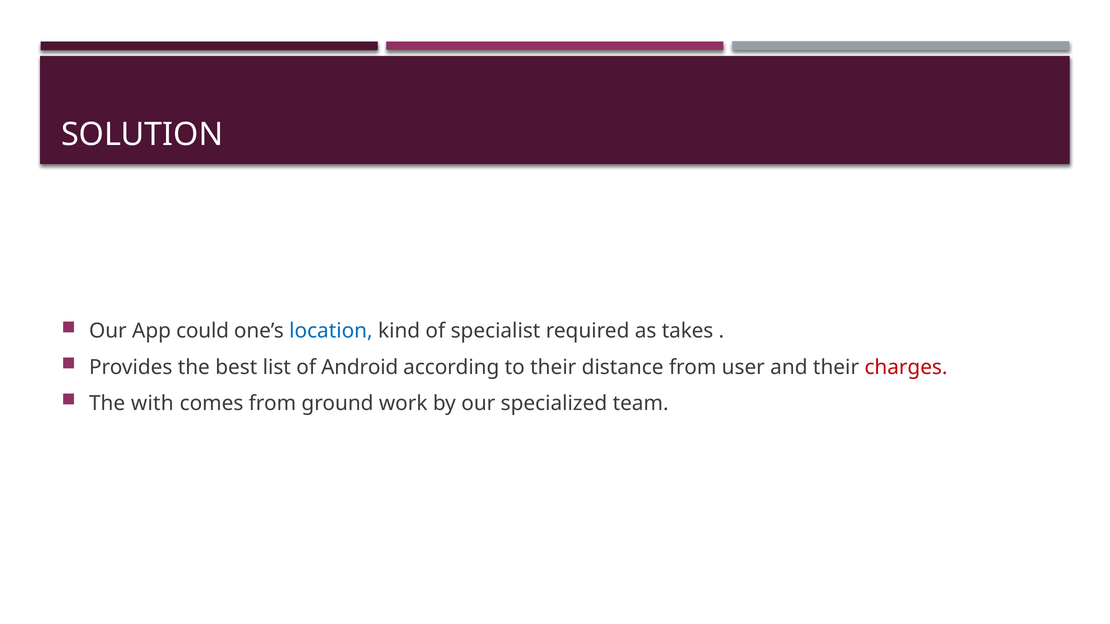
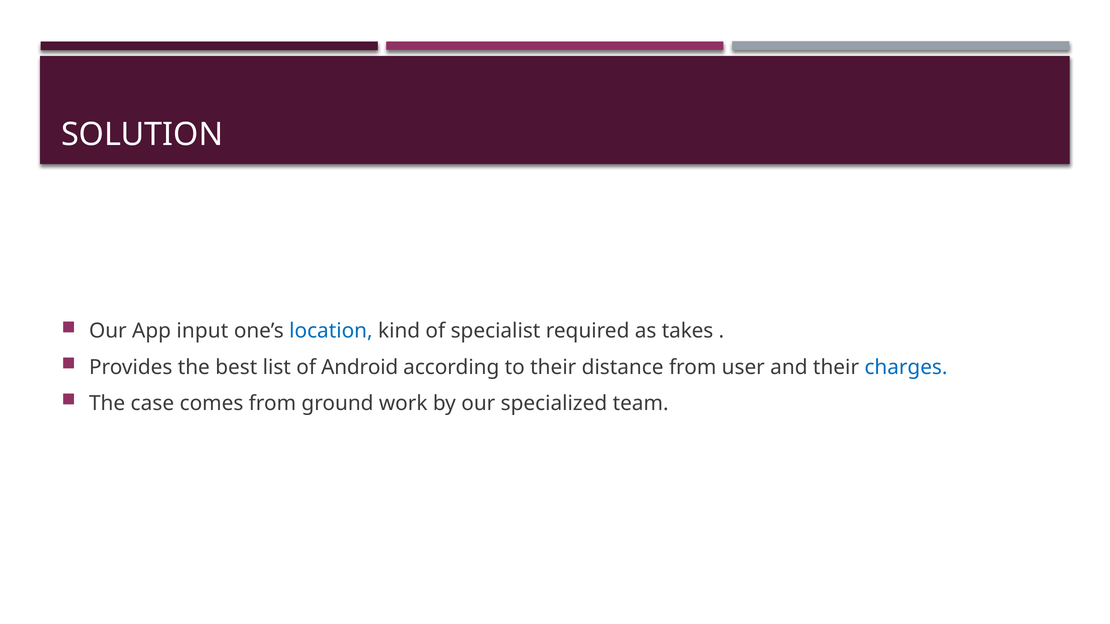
could: could -> input (202, 331)
charges colour: red -> blue (906, 367)
with: with -> case (152, 403)
